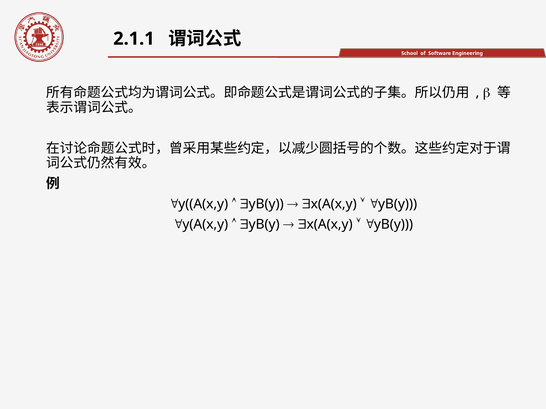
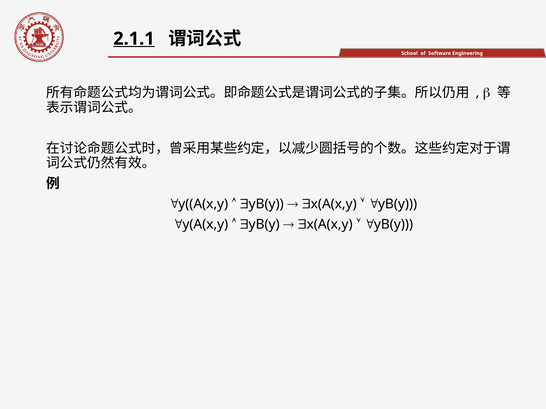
2.1.1 underline: none -> present (134, 39)
